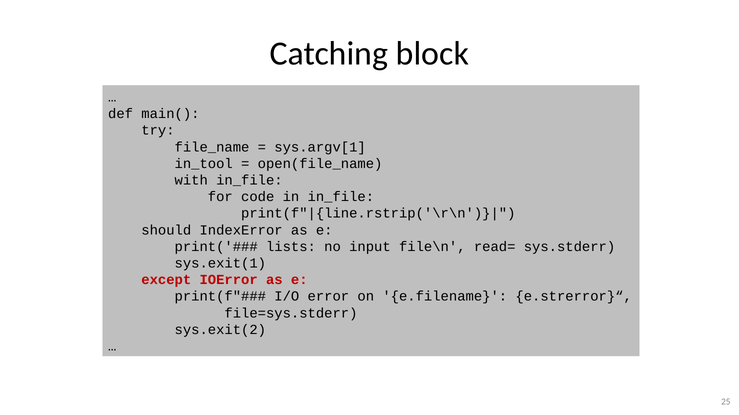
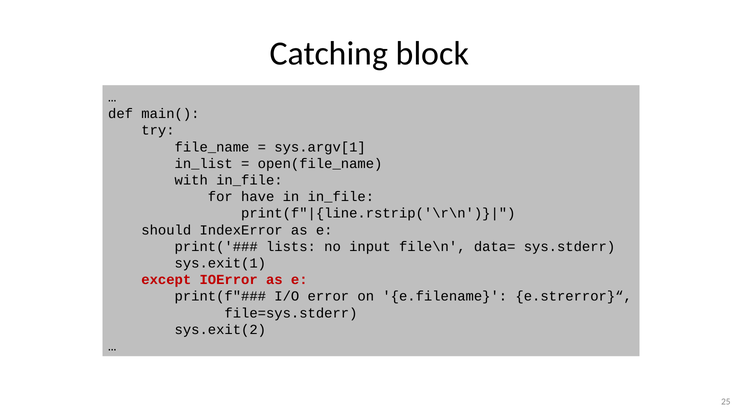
in_tool: in_tool -> in_list (204, 164)
code: code -> have (258, 197)
read=: read= -> data= (495, 247)
